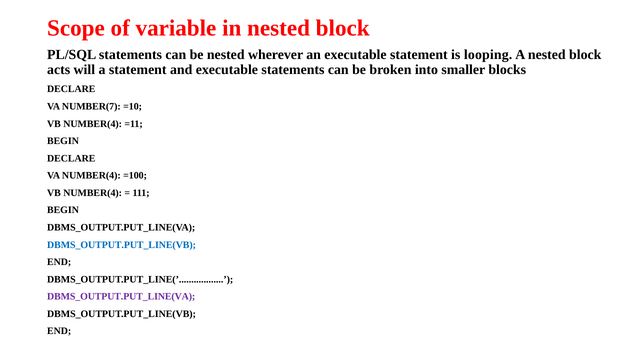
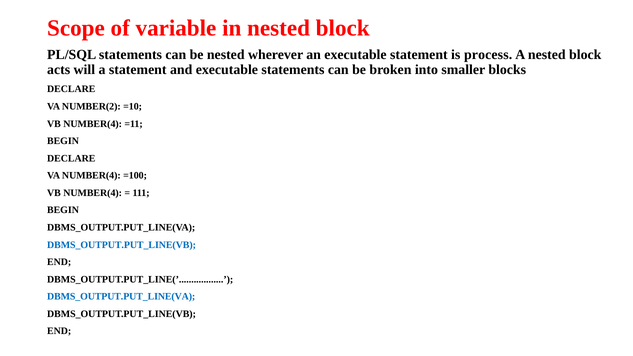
looping: looping -> process (488, 55)
NUMBER(7: NUMBER(7 -> NUMBER(2 (91, 107)
DBMS_OUTPUT.PUT_LINE(VA colour: purple -> blue (121, 297)
